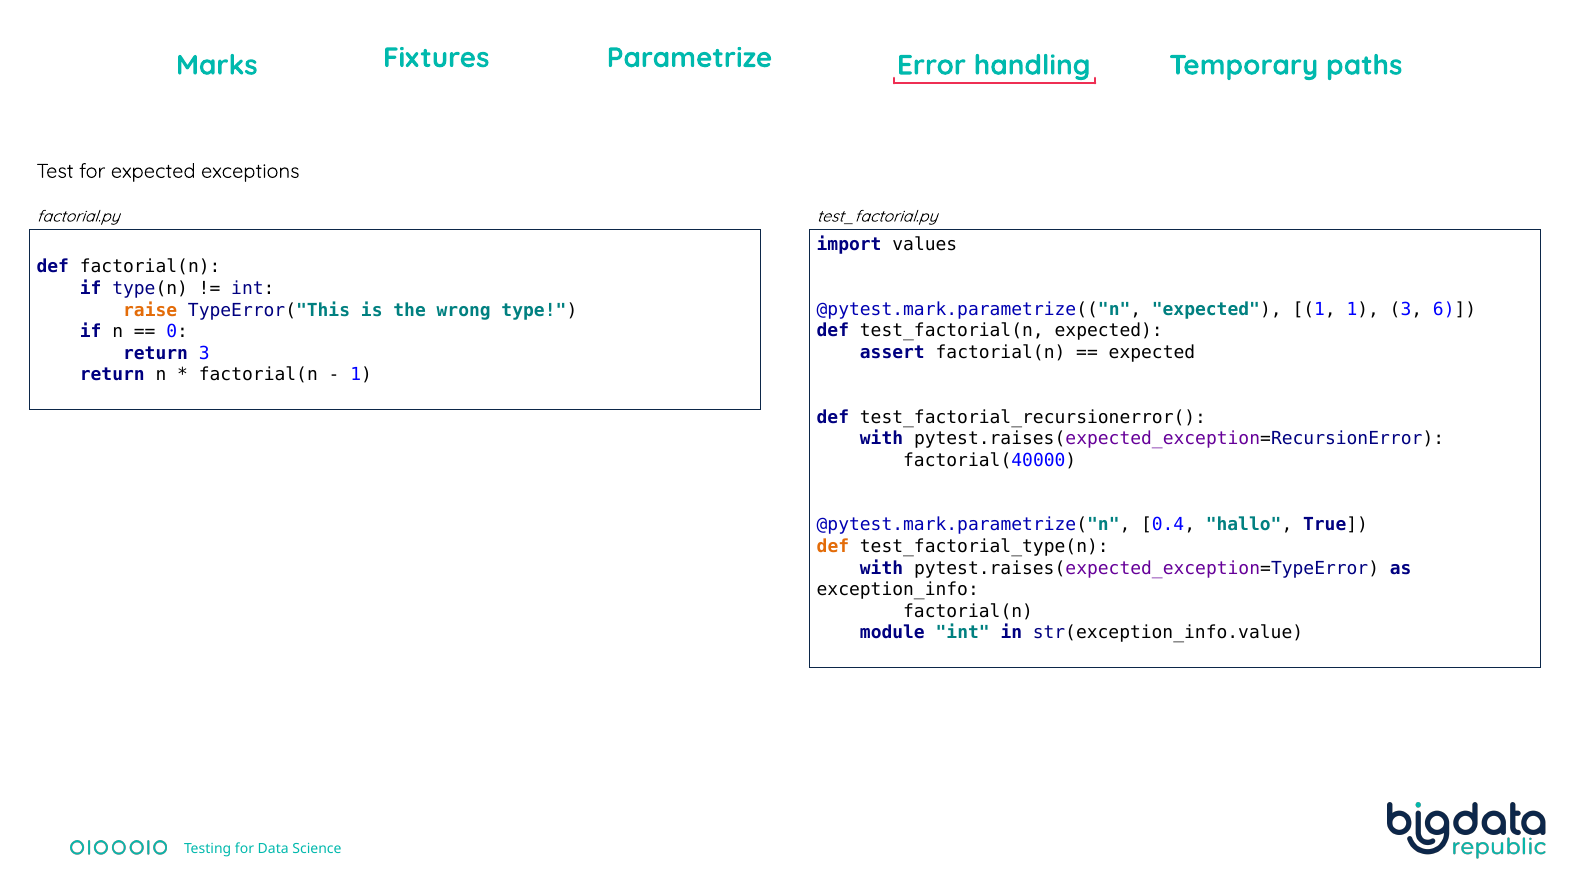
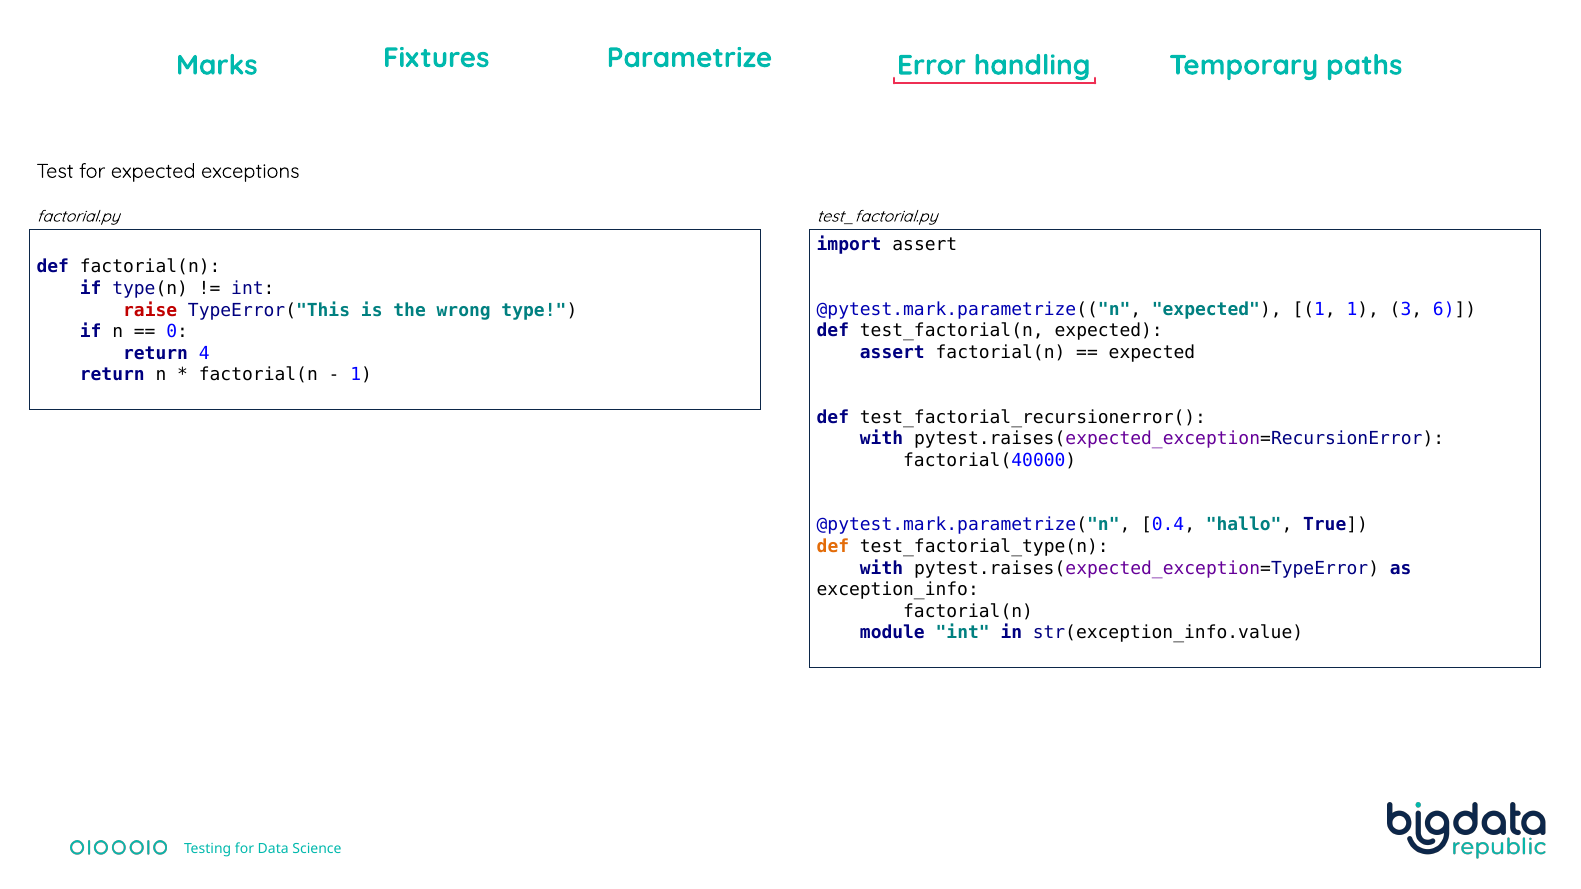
import values: values -> assert (925, 245)
raise colour: orange -> red (150, 310)
return 3: 3 -> 4 (204, 353)
